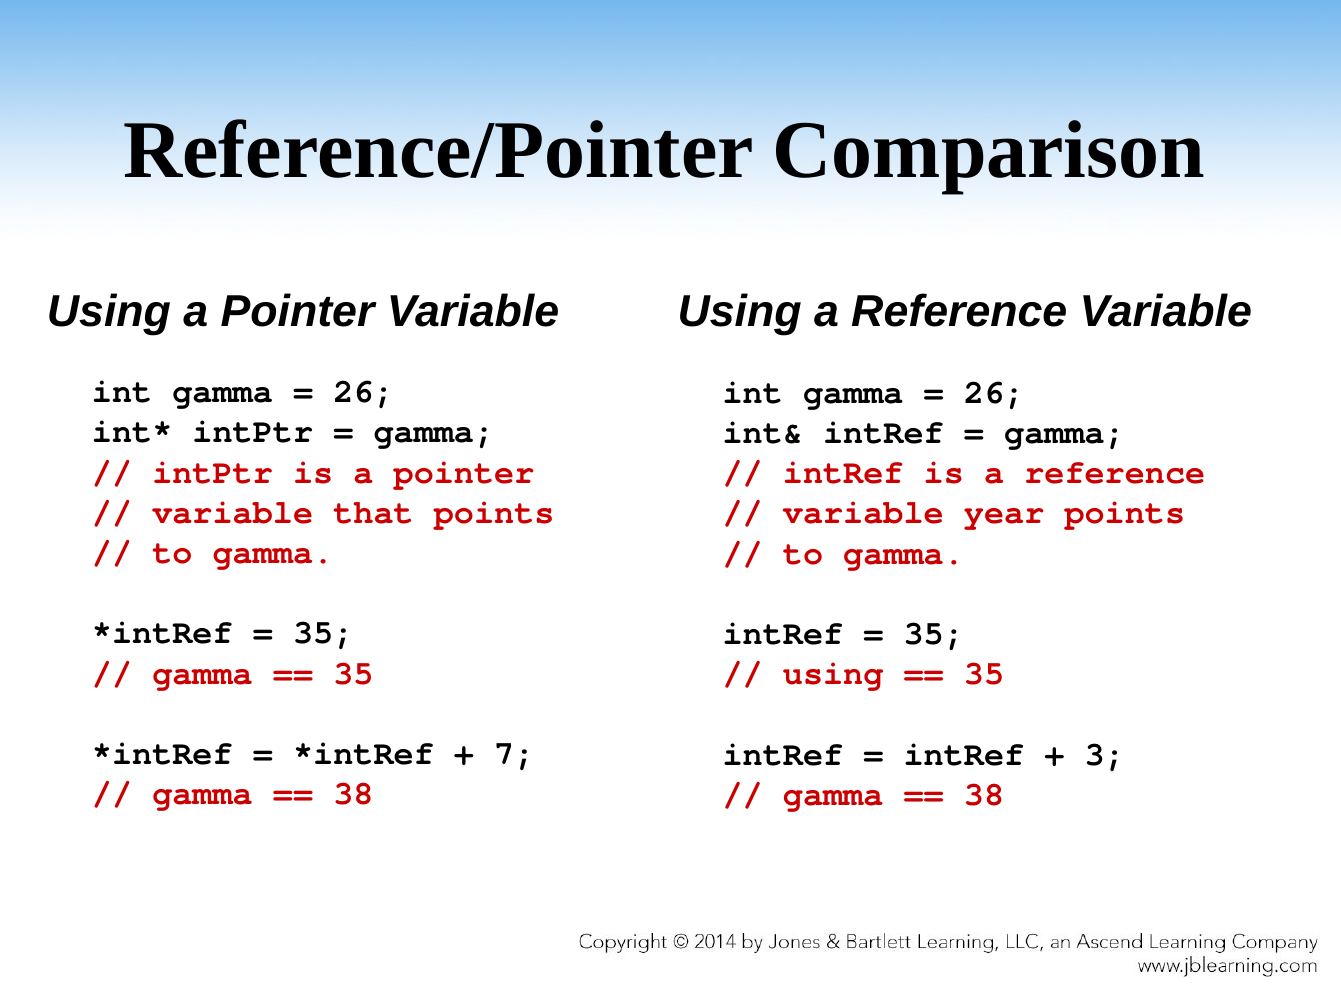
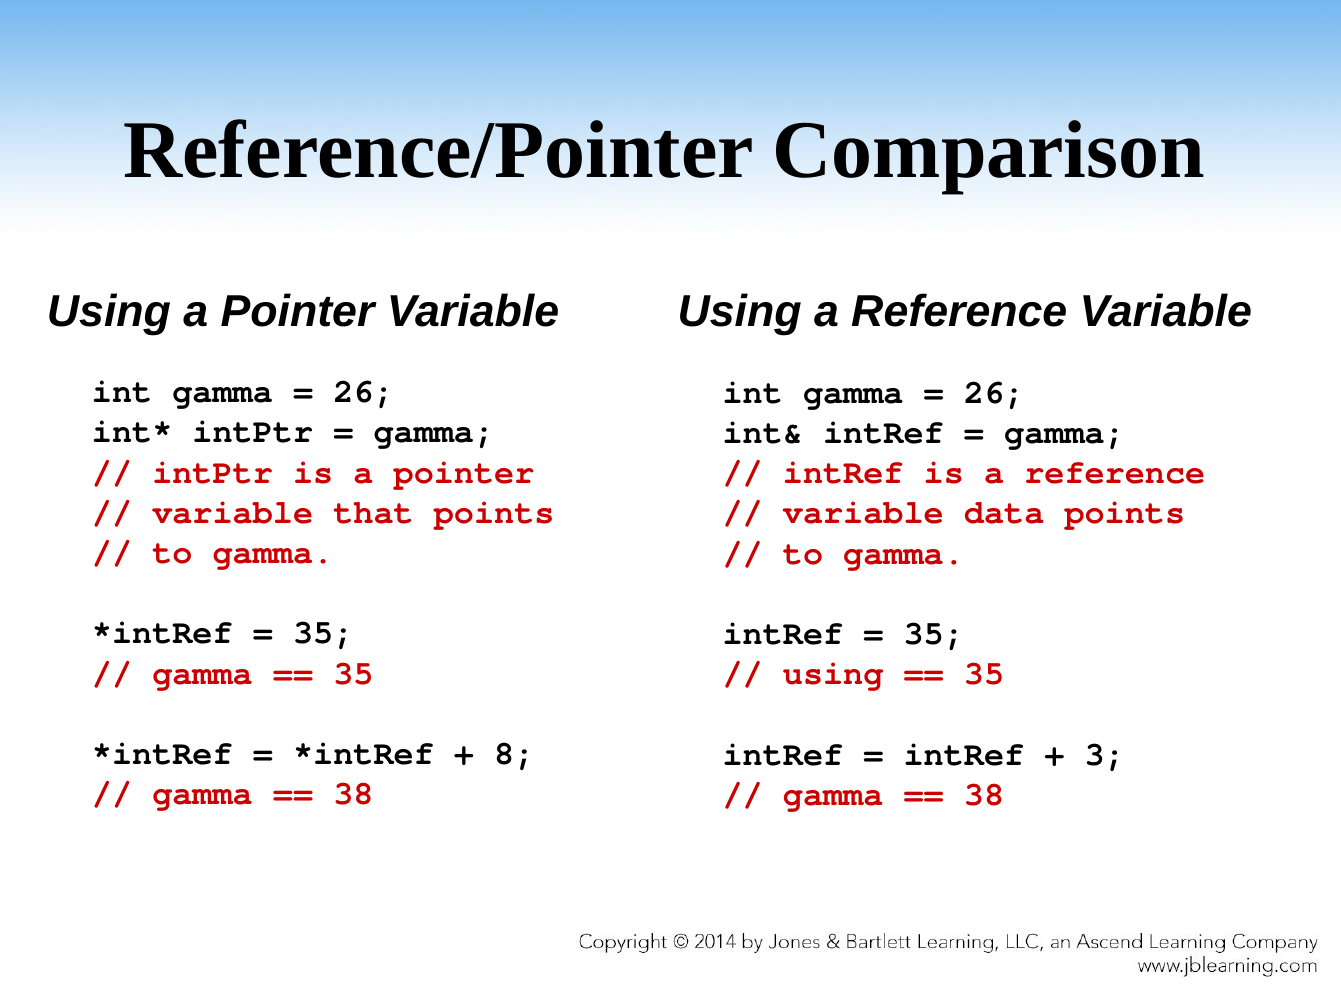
year: year -> data (1004, 513)
7: 7 -> 8 (514, 754)
